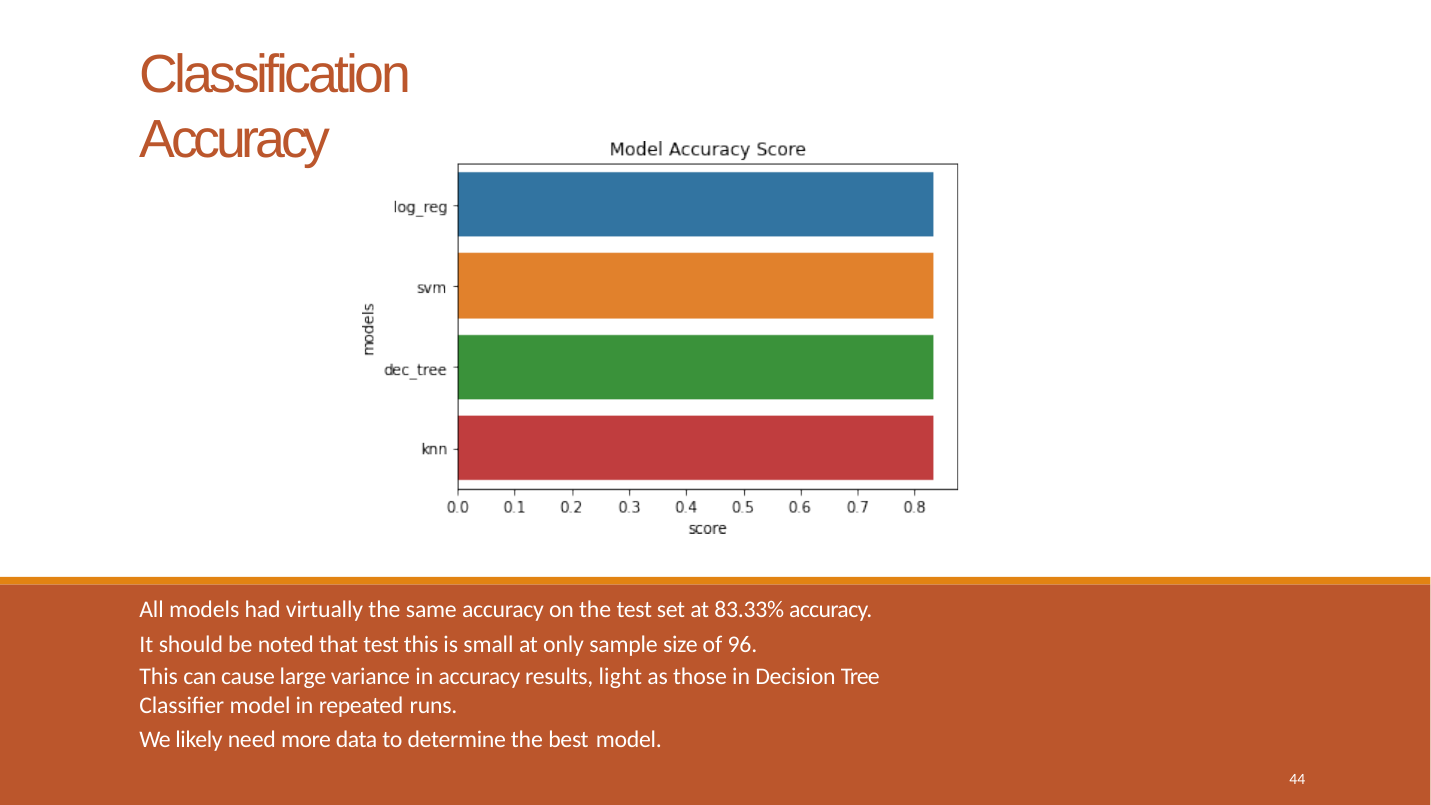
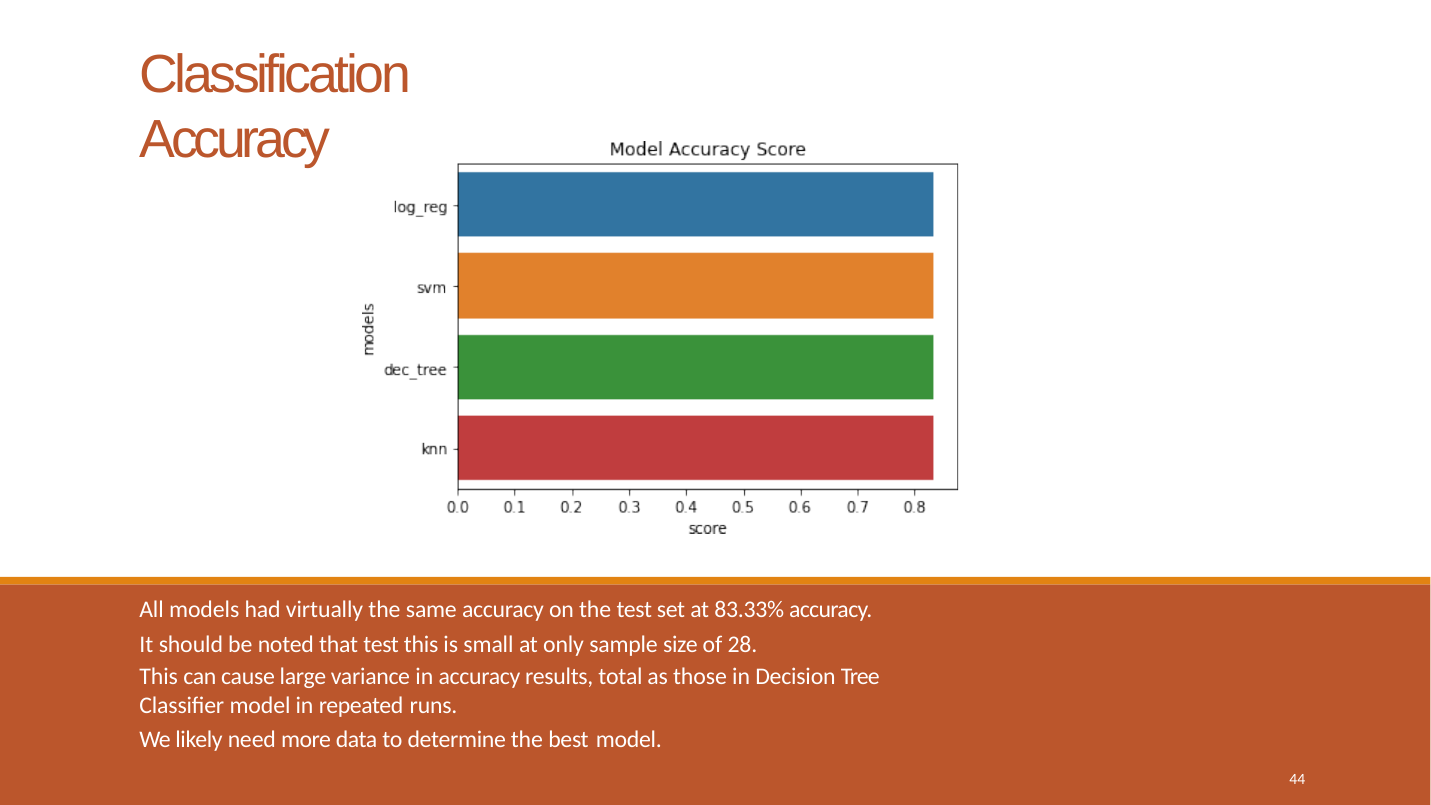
96: 96 -> 28 (742, 644)
light: light -> total (620, 677)
